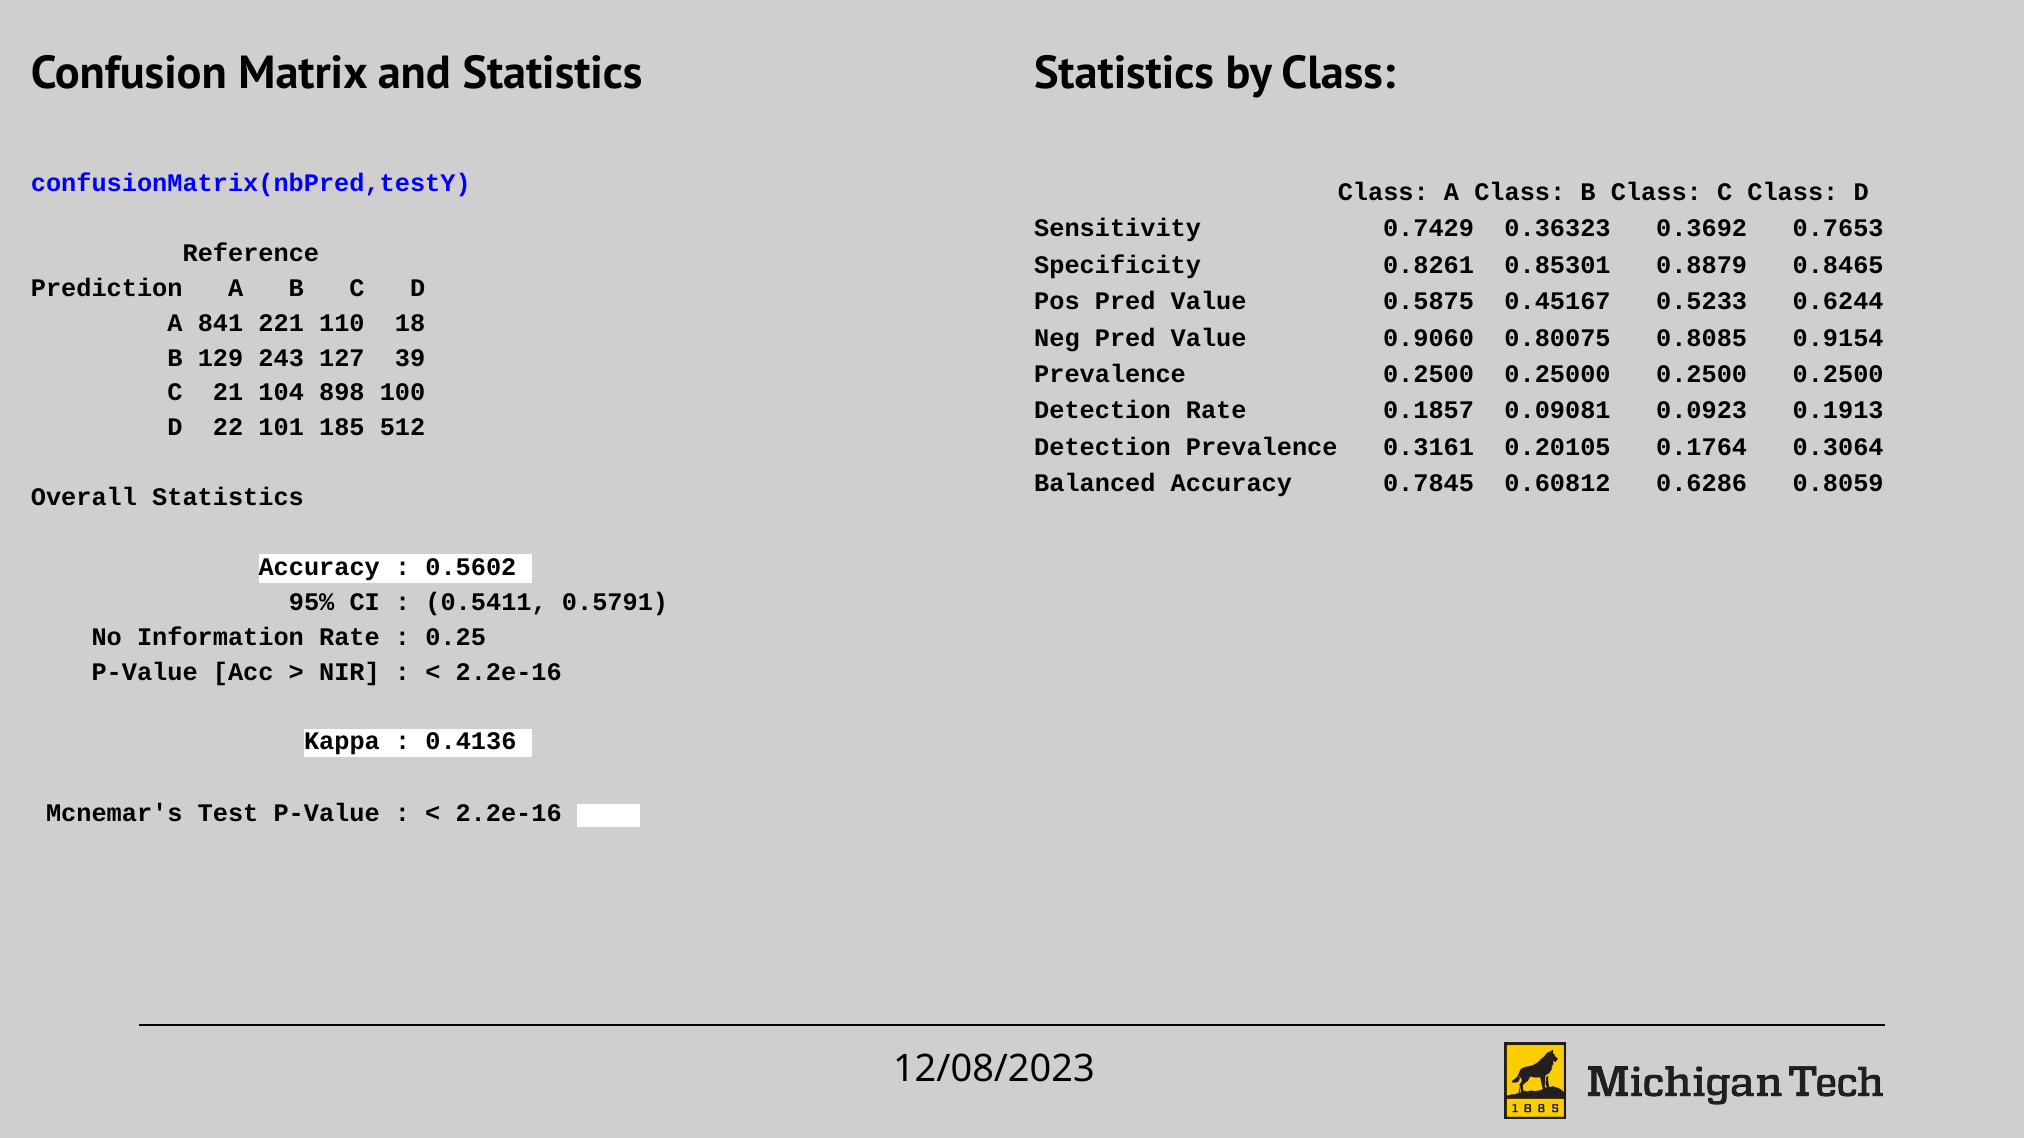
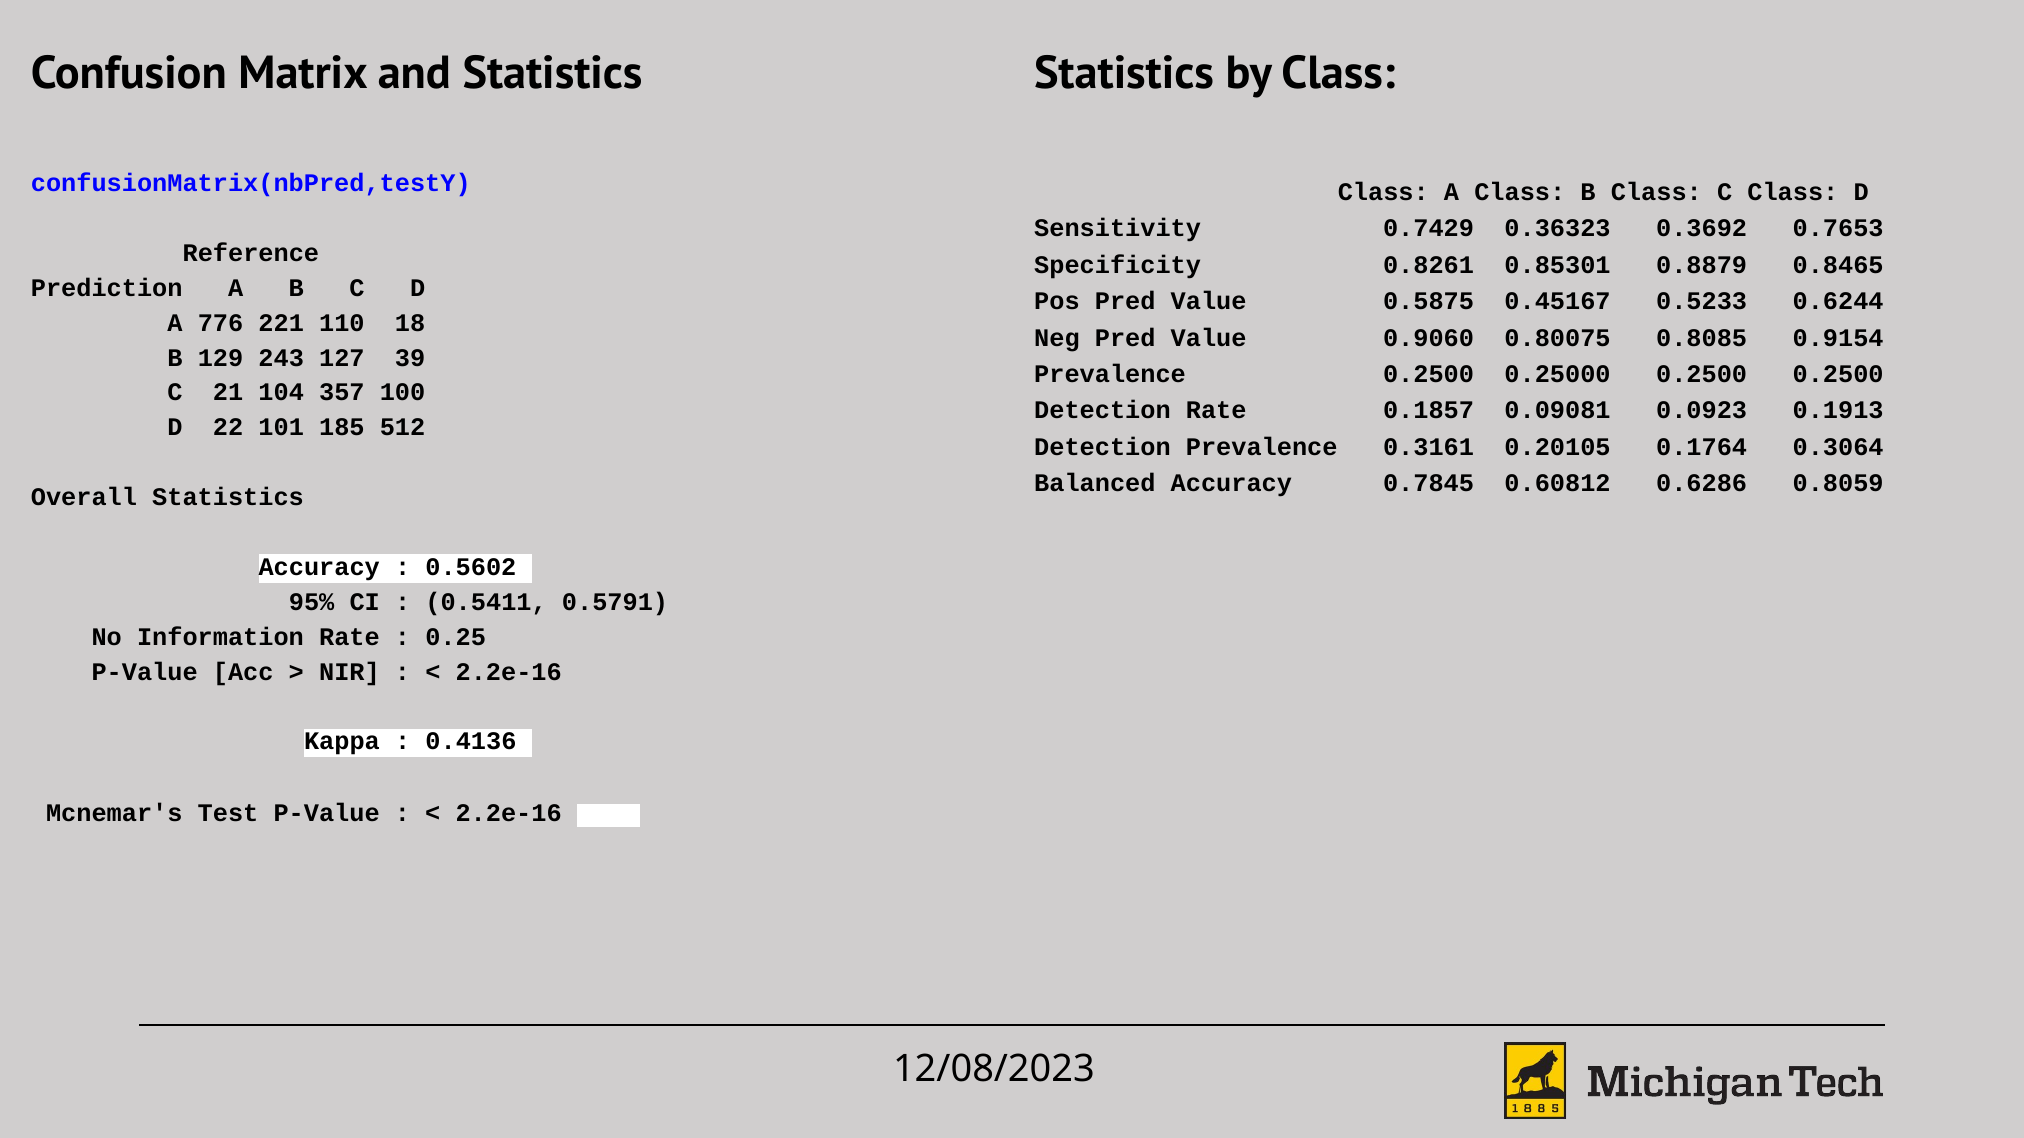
841: 841 -> 776 (221, 323)
898: 898 -> 357 (342, 393)
